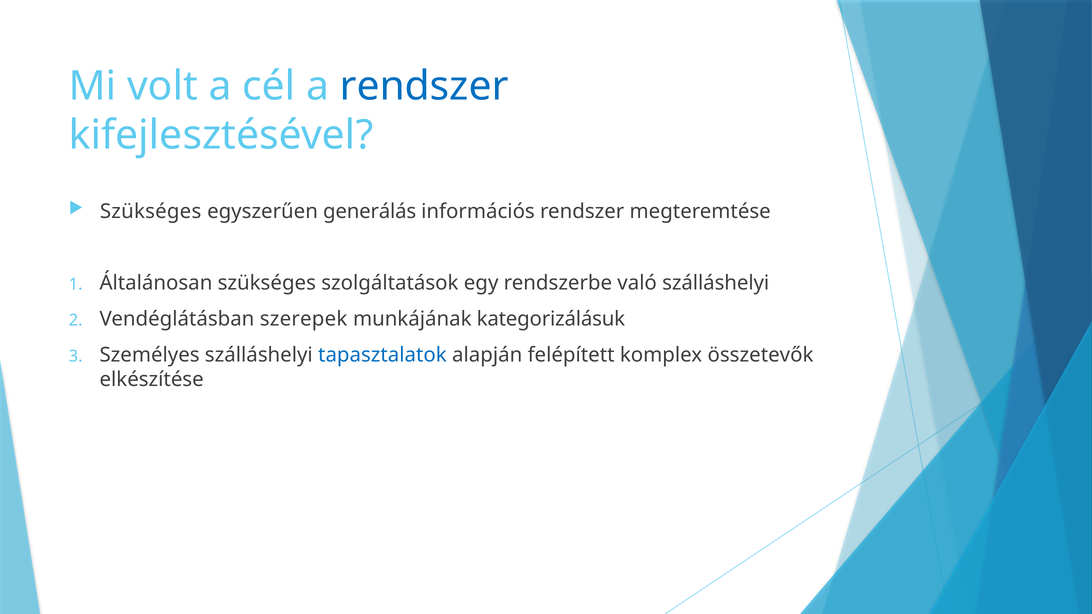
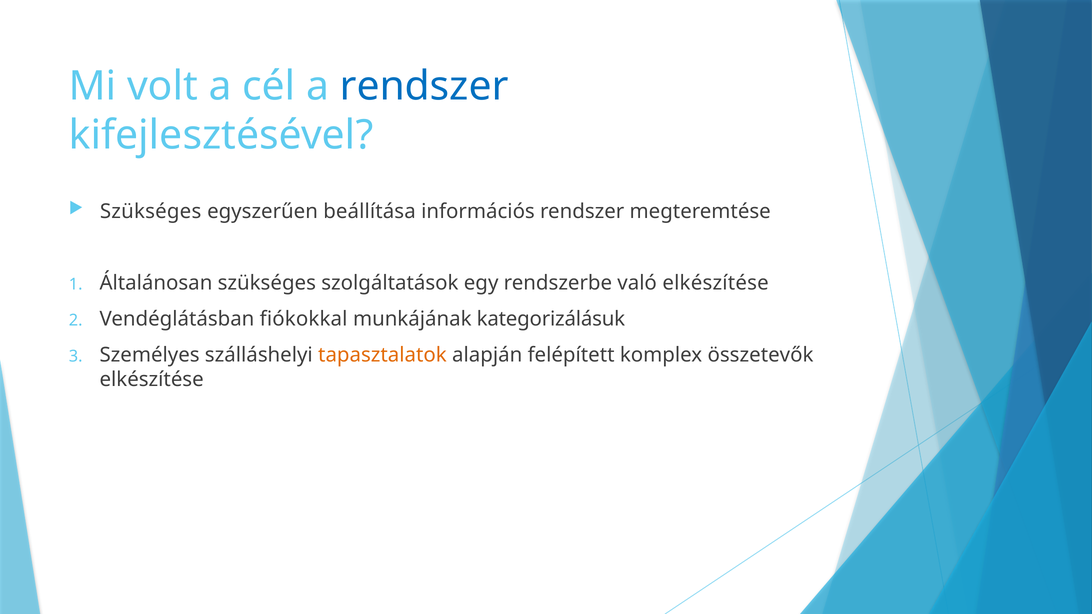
generálás: generálás -> beállítása (370, 211)
való szálláshelyi: szálláshelyi -> elkészítése (716, 283)
szerepek: szerepek -> fiókokkal (304, 319)
tapasztalatok colour: blue -> orange (382, 355)
